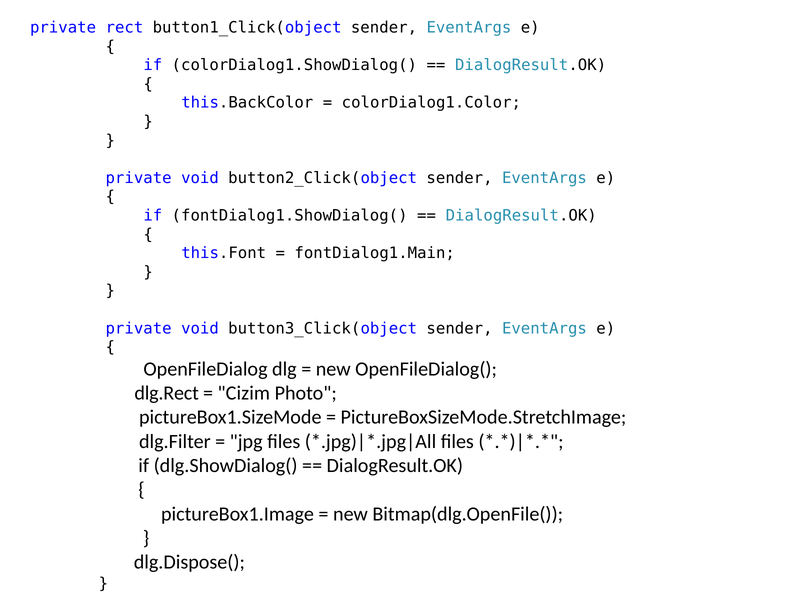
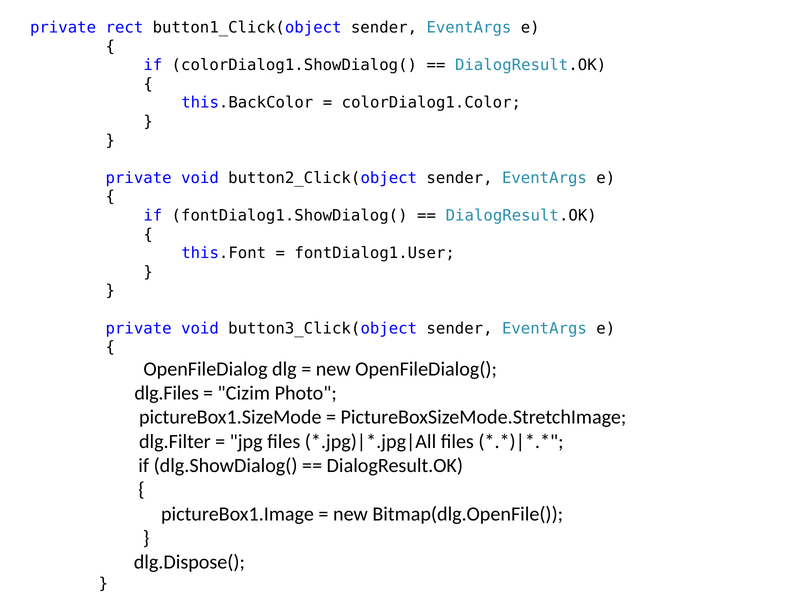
fontDialog1.Main: fontDialog1.Main -> fontDialog1.User (375, 253)
dlg.Rect: dlg.Rect -> dlg.Files (167, 393)
